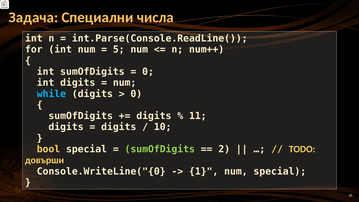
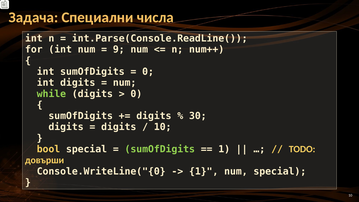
5: 5 -> 9 (119, 49)
while colour: light blue -> light green (51, 94)
11: 11 -> 30 (198, 116)
2: 2 -> 1 (224, 149)
